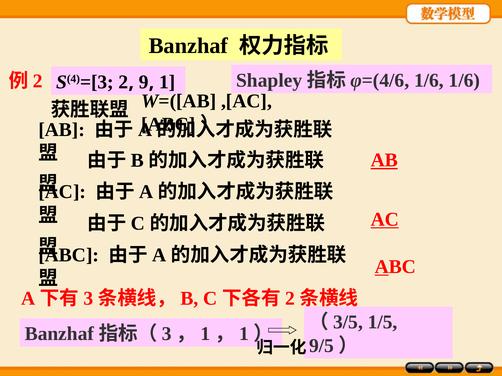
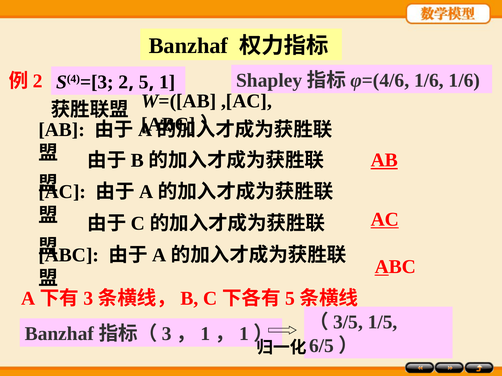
9: 9 -> 5 (144, 82)
2: 2 -> 5 (290, 299)
9/5: 9/5 -> 6/5 (321, 346)
